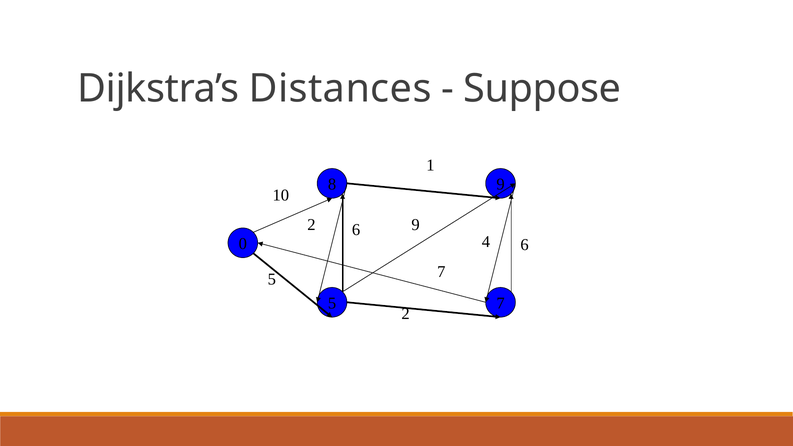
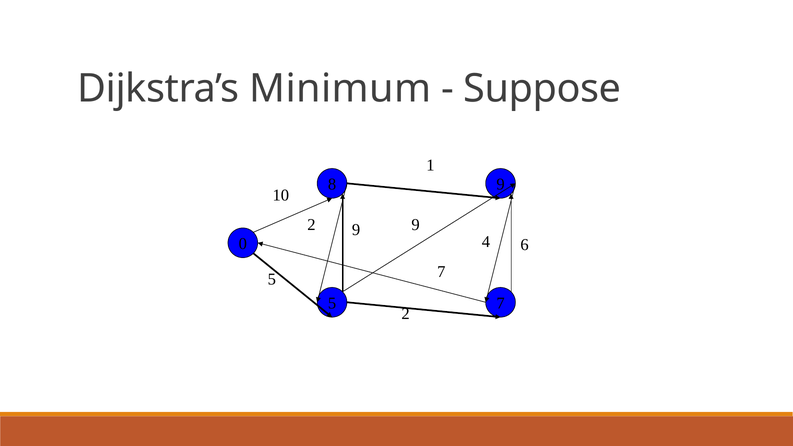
Distances: Distances -> Minimum (340, 89)
6: 6 -> 9 (356, 230)
